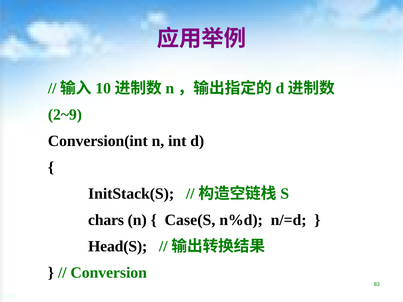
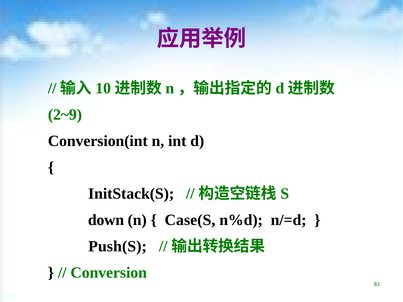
chars: chars -> down (106, 220)
Head(S: Head(S -> Push(S (118, 247)
